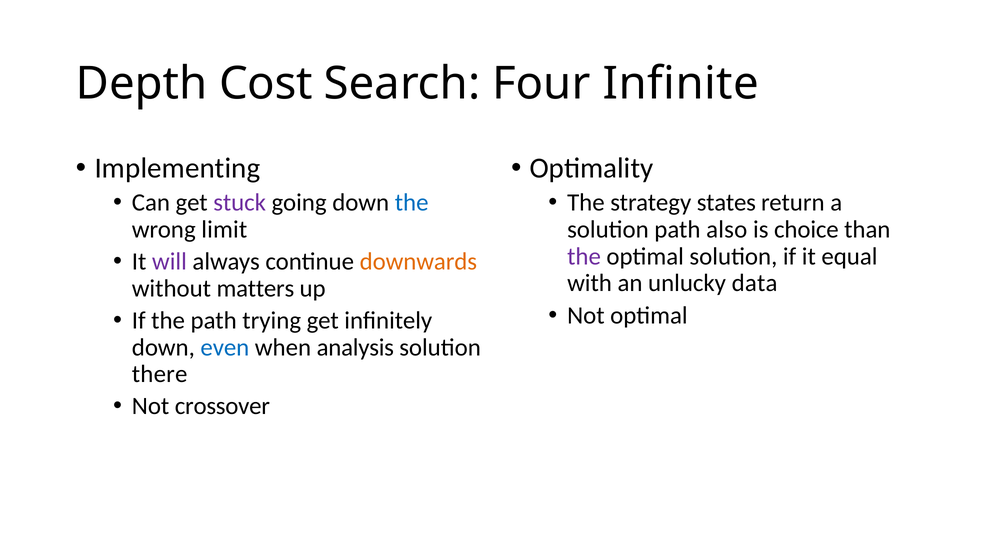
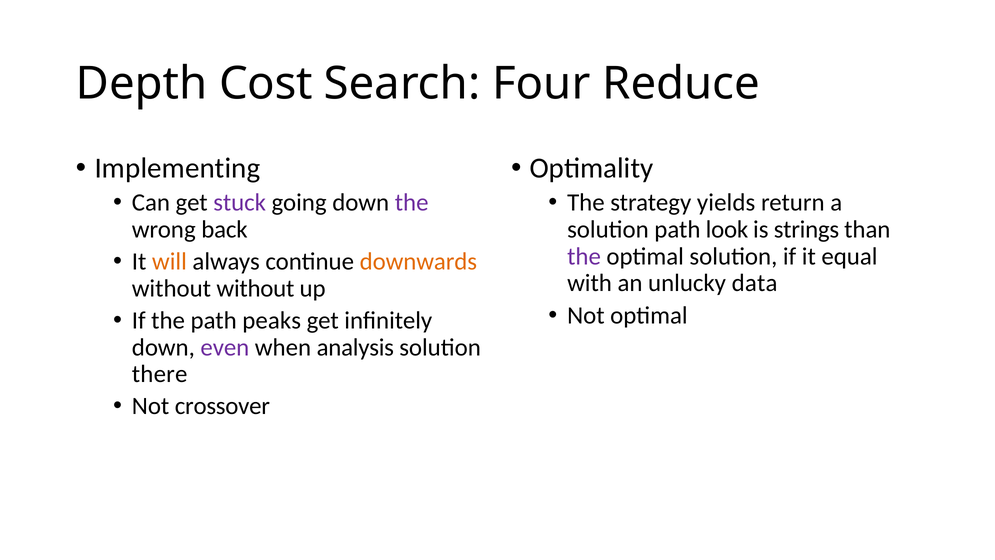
Infinite: Infinite -> Reduce (681, 84)
the colour: blue -> purple (412, 203)
states: states -> yields (726, 203)
limit: limit -> back (224, 229)
also: also -> look (727, 229)
choice: choice -> strings (806, 229)
will colour: purple -> orange (169, 261)
without matters: matters -> without (255, 288)
trying: trying -> peaks (272, 320)
even colour: blue -> purple (225, 347)
